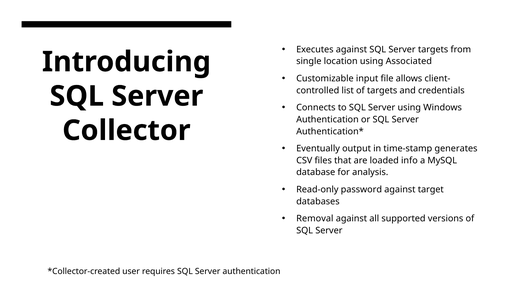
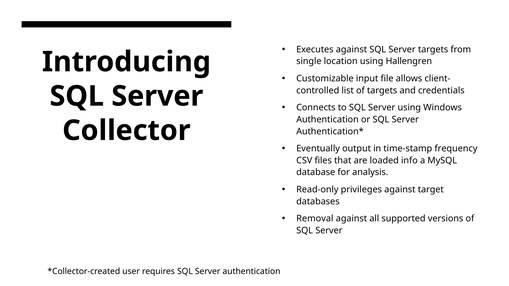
Associated: Associated -> Hallengren (409, 61)
generates: generates -> frequency (456, 149)
password: password -> privileges (361, 190)
